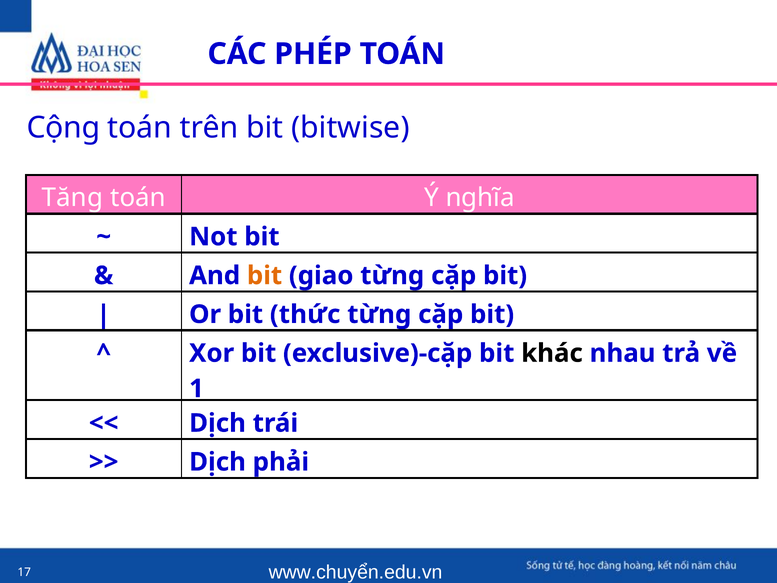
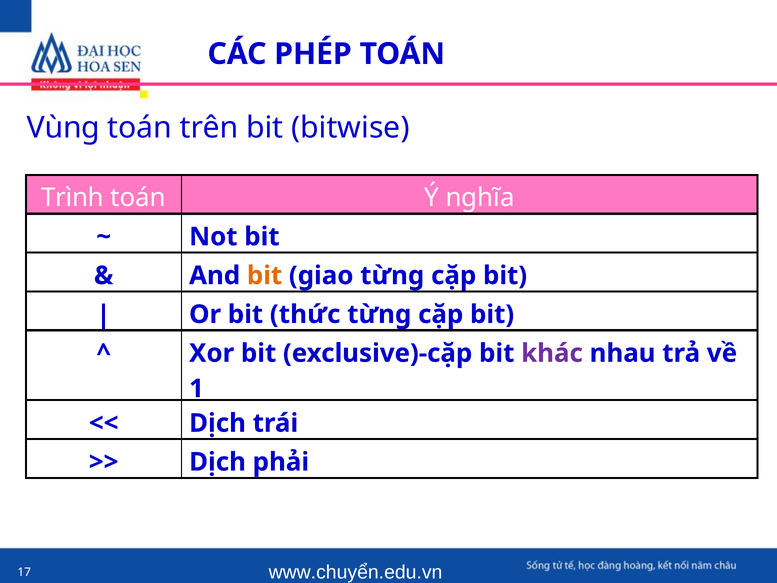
Cộng: Cộng -> Vùng (63, 128)
Tăng: Tăng -> Trình (73, 198)
khác colour: black -> purple (552, 353)
